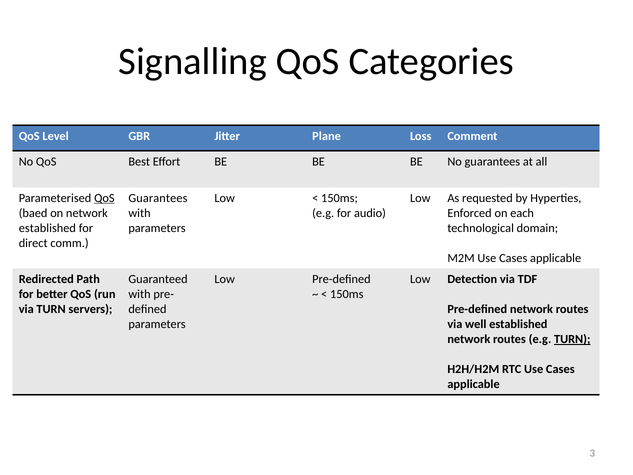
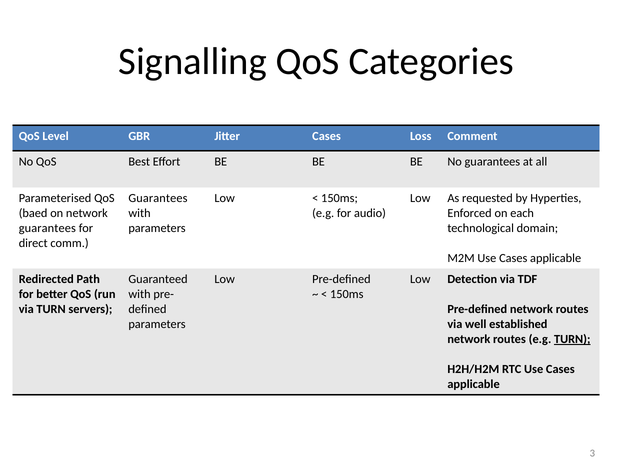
Jitter Plane: Plane -> Cases (327, 136)
QoS underline: present -> none (104, 198)
established: established -> guarantees (47, 228)
